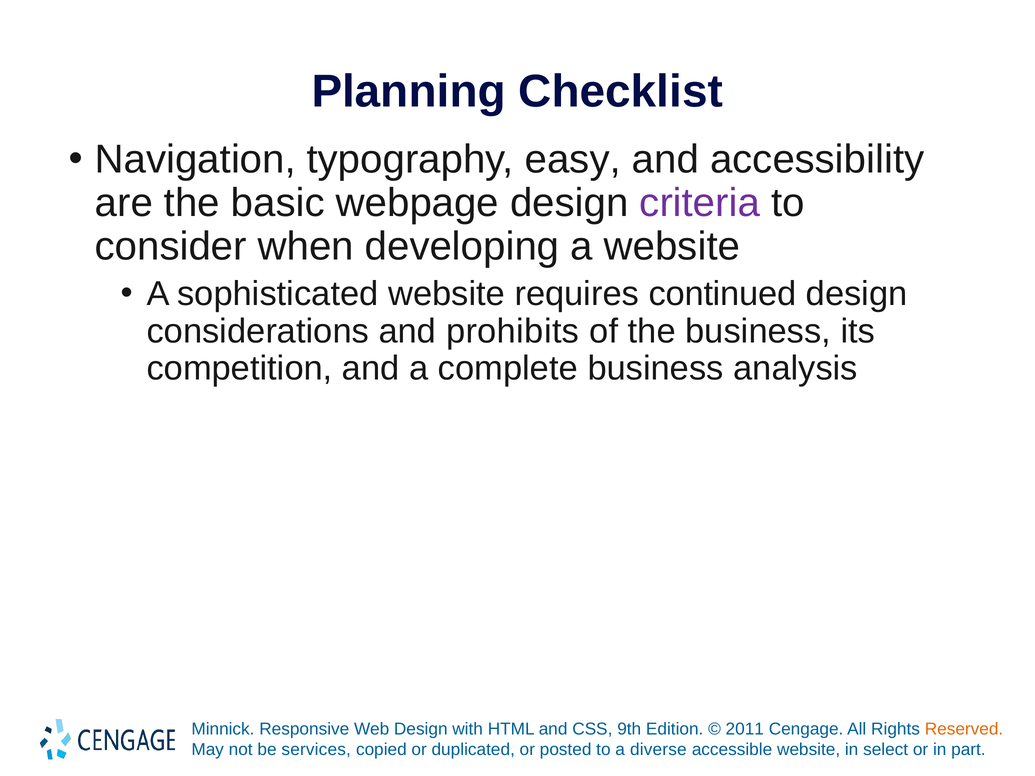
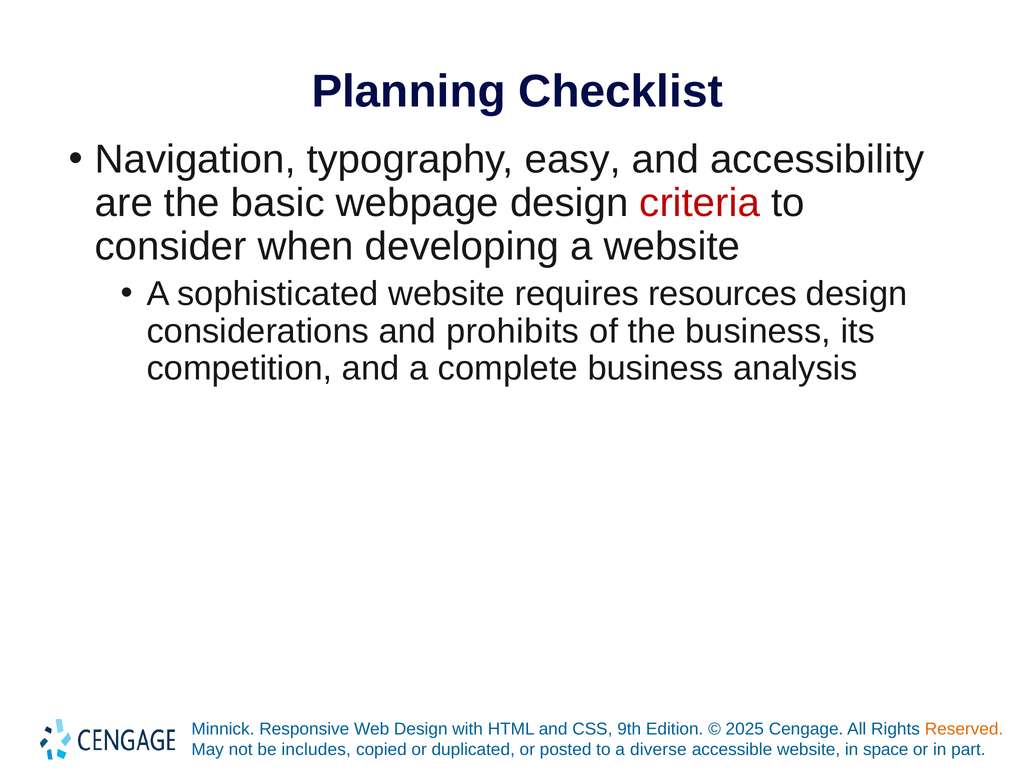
criteria colour: purple -> red (700, 203)
continued: continued -> resources (723, 294)
2011: 2011 -> 2025 (745, 729)
services: services -> includes (316, 750)
select: select -> space (886, 750)
